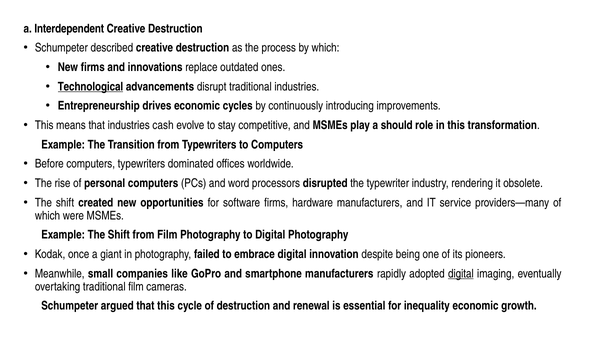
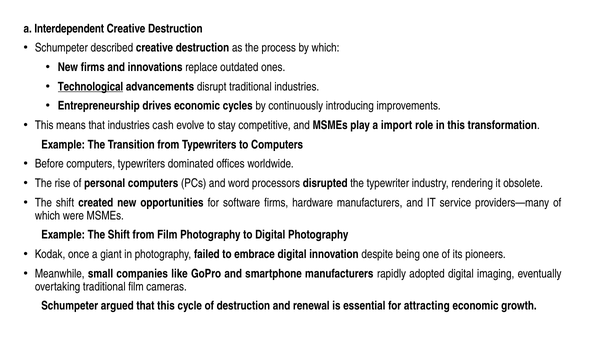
should: should -> import (397, 125)
digital underline: present -> none (461, 274)
inequality: inequality -> attracting (427, 306)
